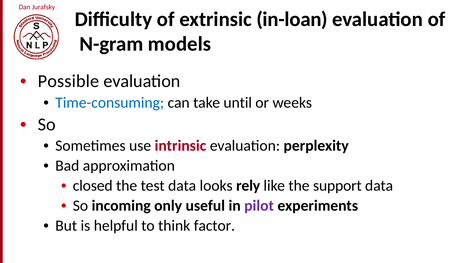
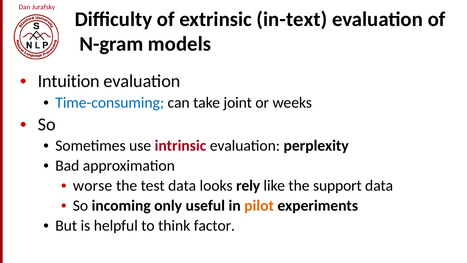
in-loan: in-loan -> in-text (292, 19)
Possible: Possible -> Intuition (69, 81)
until: until -> joint (238, 102)
closed: closed -> worse (93, 185)
pilot colour: purple -> orange (259, 205)
